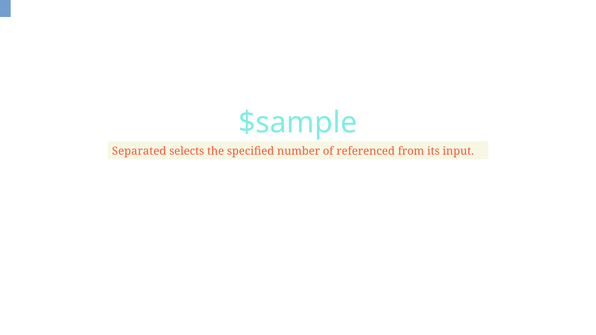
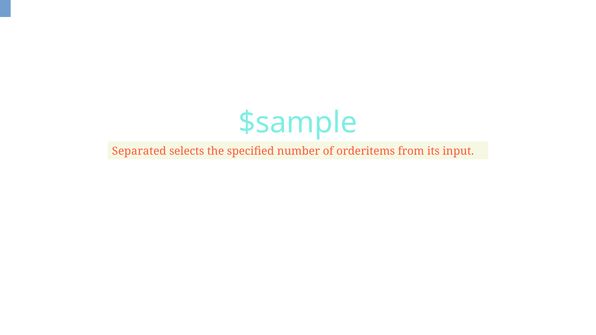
referenced: referenced -> orderitems (366, 151)
